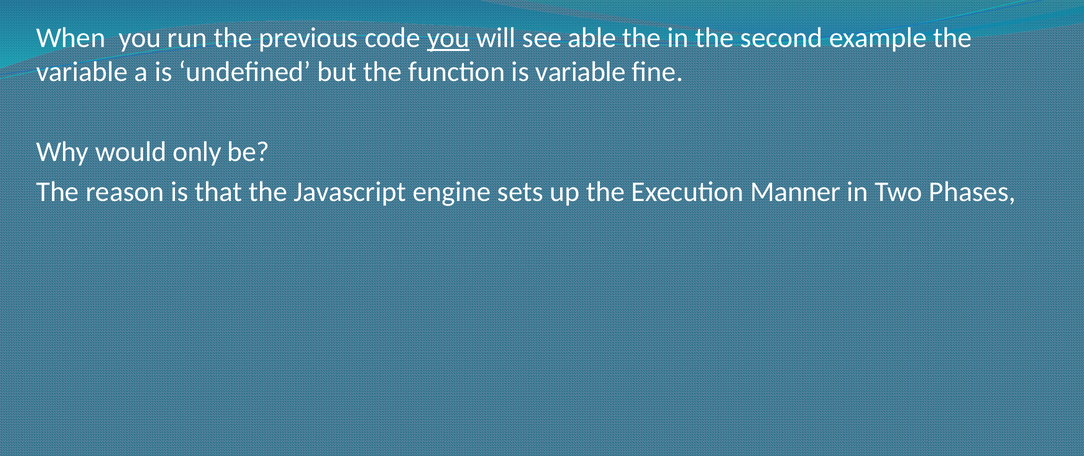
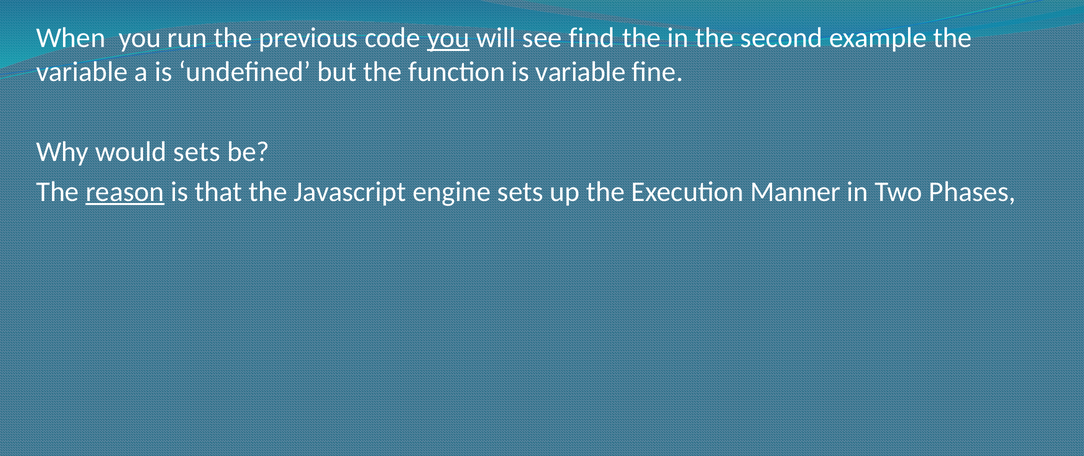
able: able -> find (592, 38)
would only: only -> sets (197, 152)
reason underline: none -> present (125, 192)
